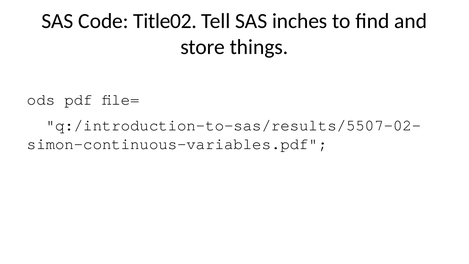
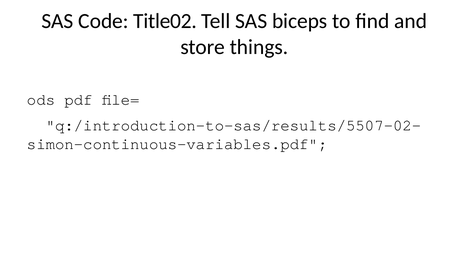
inches: inches -> biceps (300, 21)
